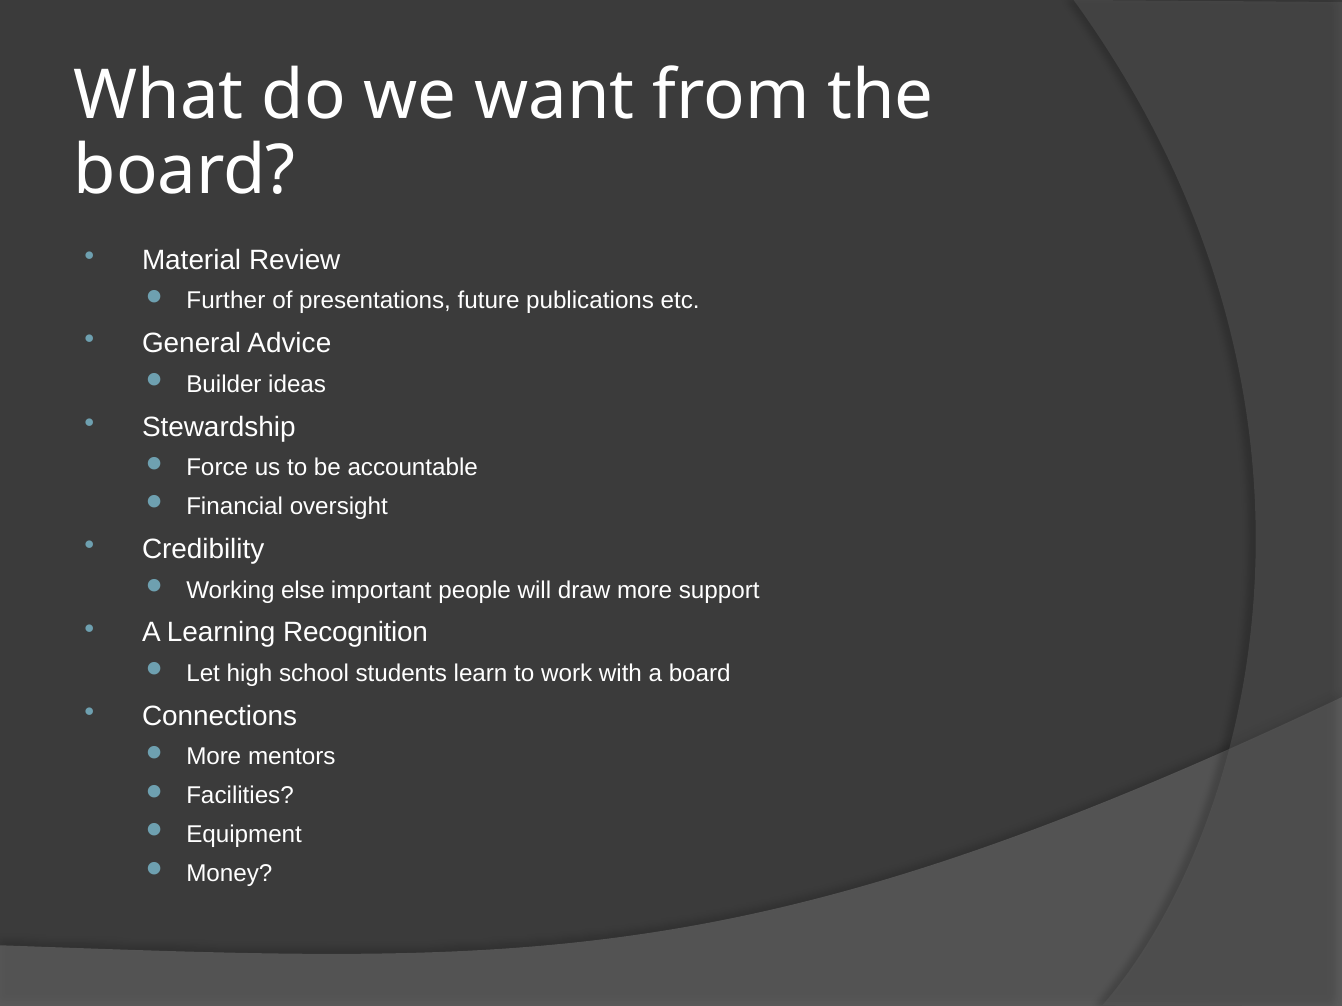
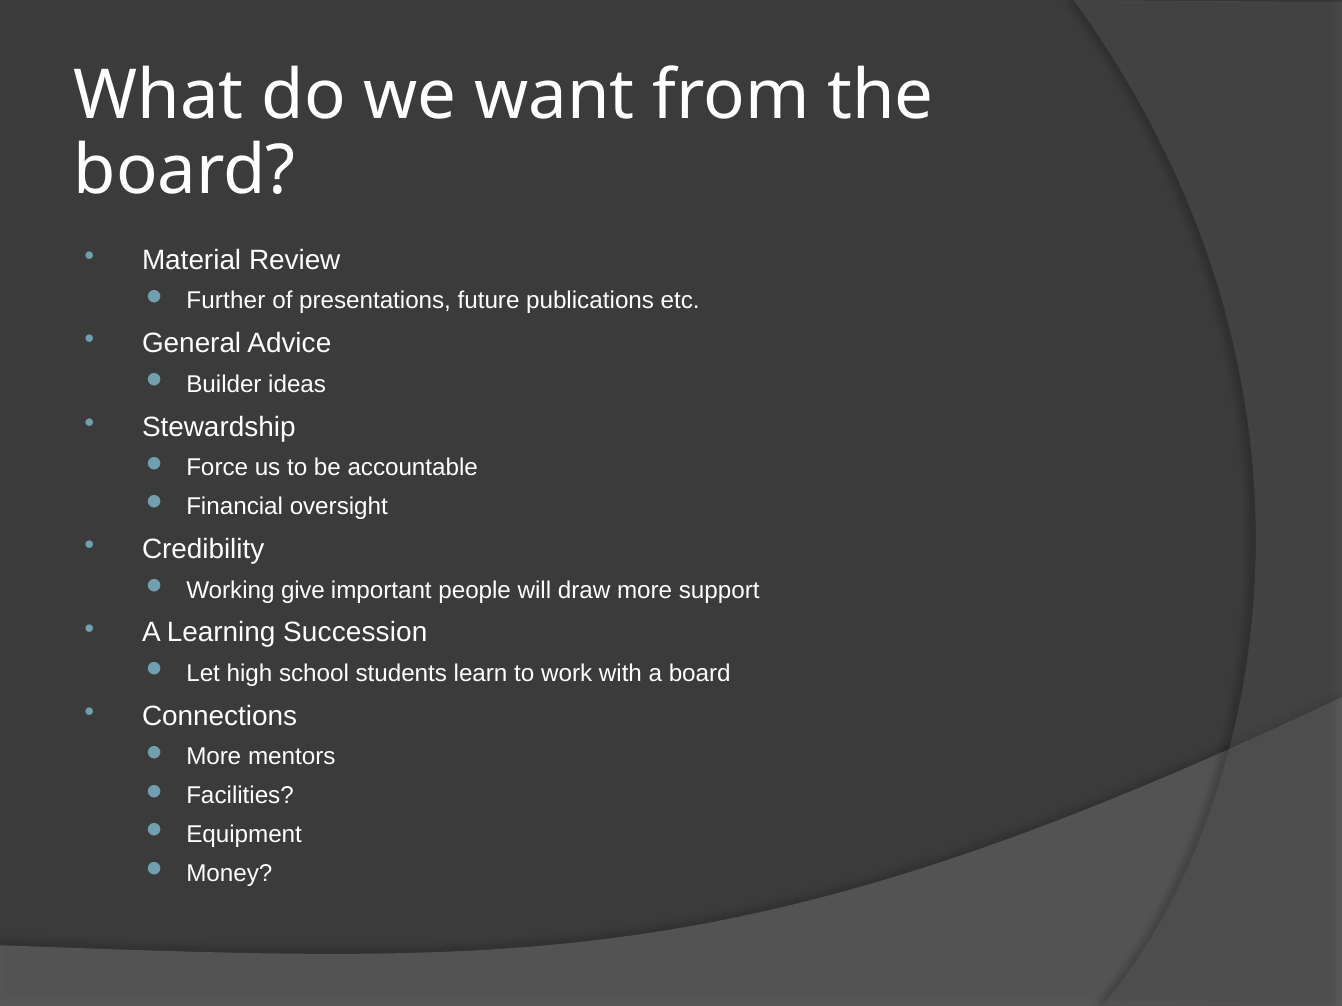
else: else -> give (303, 590)
Recognition: Recognition -> Succession (355, 633)
